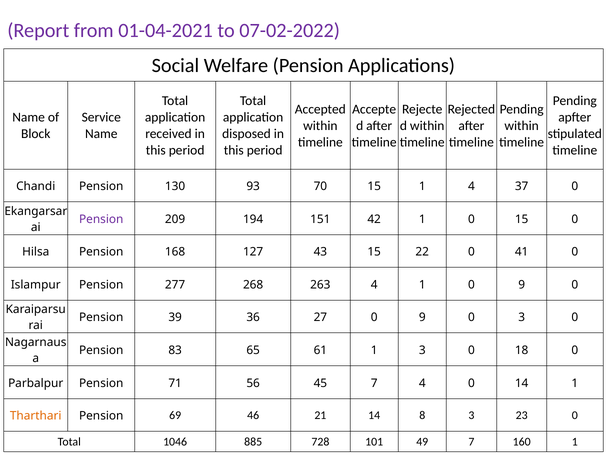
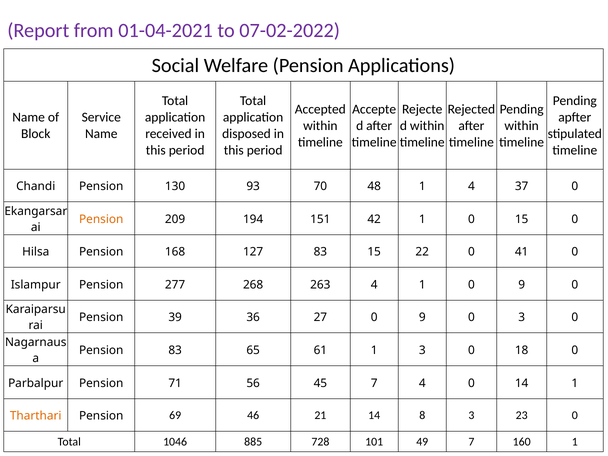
70 15: 15 -> 48 (374, 186)
Pension colour: purple -> orange (101, 219)
127 43: 43 -> 83 (320, 252)
